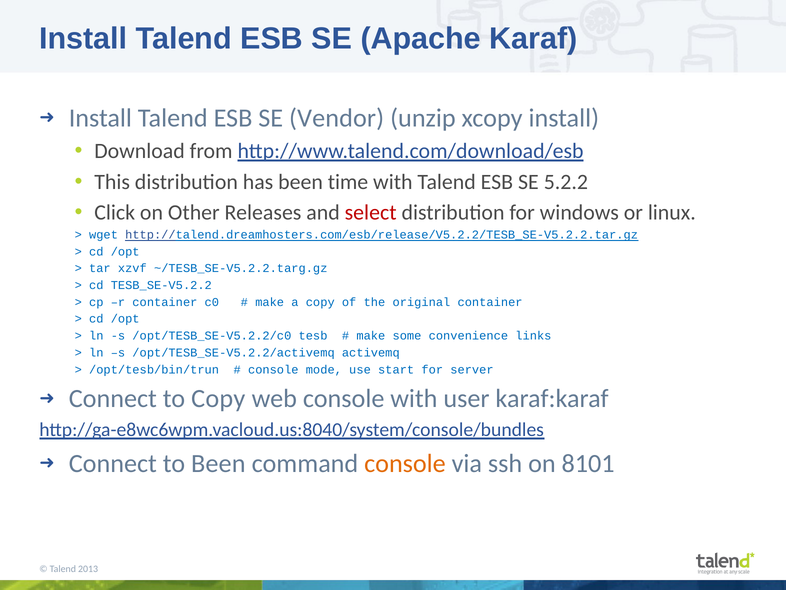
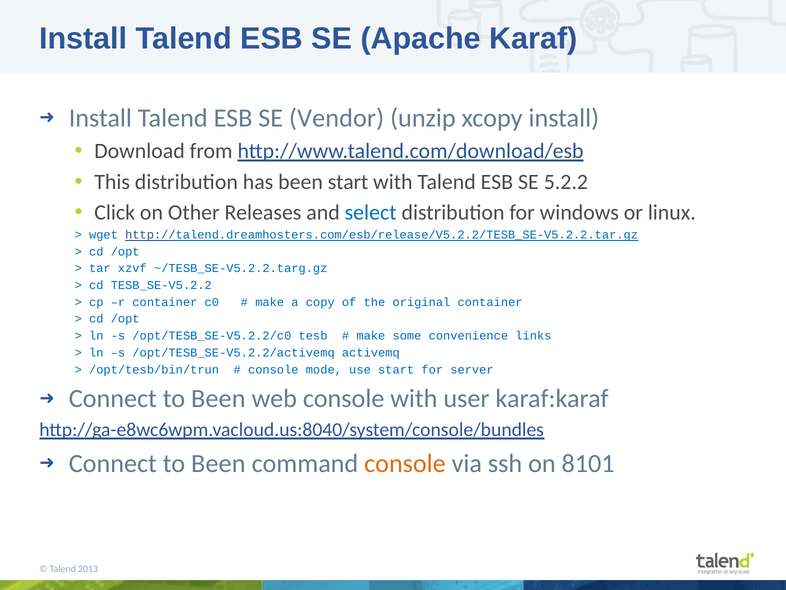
been time: time -> start (348, 182)
select colour: red -> blue (371, 213)
Copy: Copy -> Been (218, 398)
